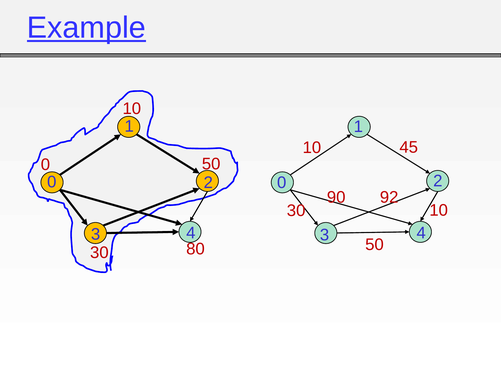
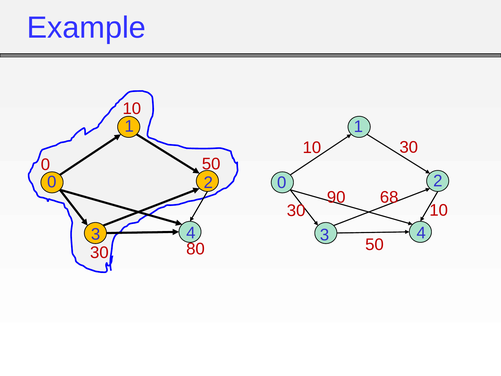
Example underline: present -> none (86, 28)
10 45: 45 -> 30 (409, 147)
92: 92 -> 68 (389, 197)
